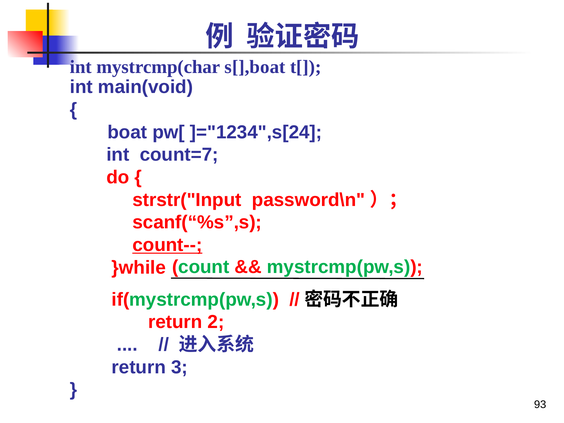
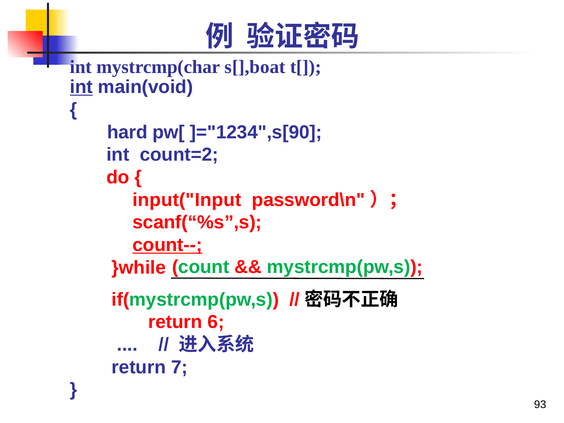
int underline: none -> present (81, 87)
boat: boat -> hard (127, 132)
]="1234",s[24: ]="1234",s[24 -> ]="1234",s[90 (256, 132)
count=7: count=7 -> count=2 (179, 155)
strstr("Input: strstr("Input -> input("Input (187, 200)
2: 2 -> 6 (216, 322)
3: 3 -> 7 (179, 367)
